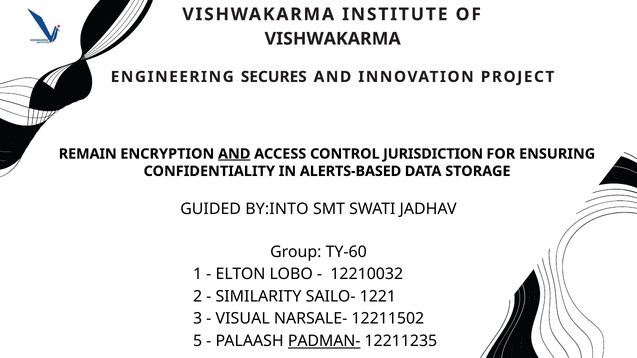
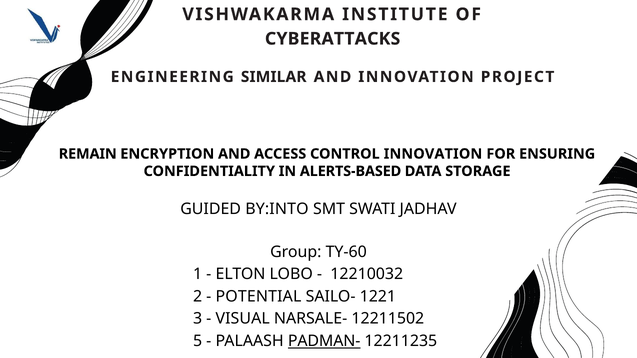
VISHWAKARMA: VISHWAKARMA -> CYBERATTACKS (333, 39)
SECURES: SECURES -> SIMILAR (274, 77)
AND underline: present -> none (234, 154)
CONTROL JURISDICTION: JURISDICTION -> INNOVATION (433, 154)
SIMILARITY: SIMILARITY -> POTENTIAL (258, 297)
